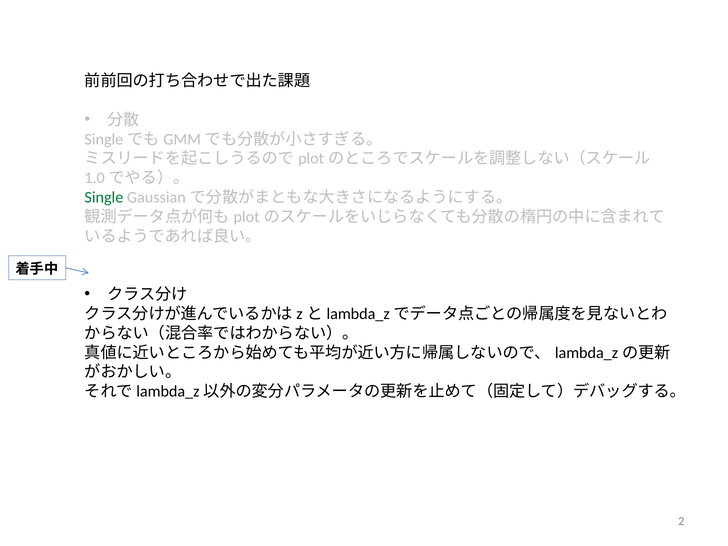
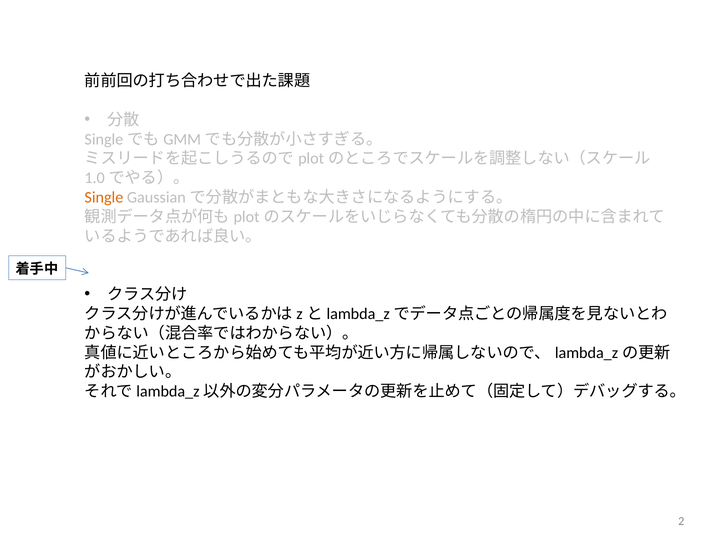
Single colour: green -> orange (104, 197)
